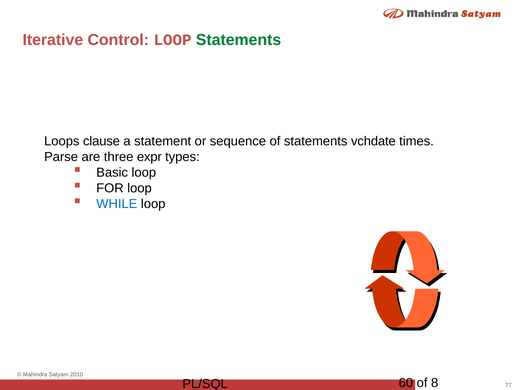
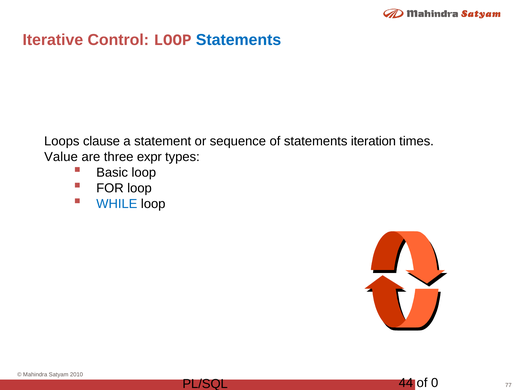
Statements colour: green -> blue (239, 40)
vchdate: vchdate -> iteration (373, 141)
Parse: Parse -> Value (61, 157)
60: 60 -> 44 (406, 382)
8: 8 -> 0 (435, 382)
